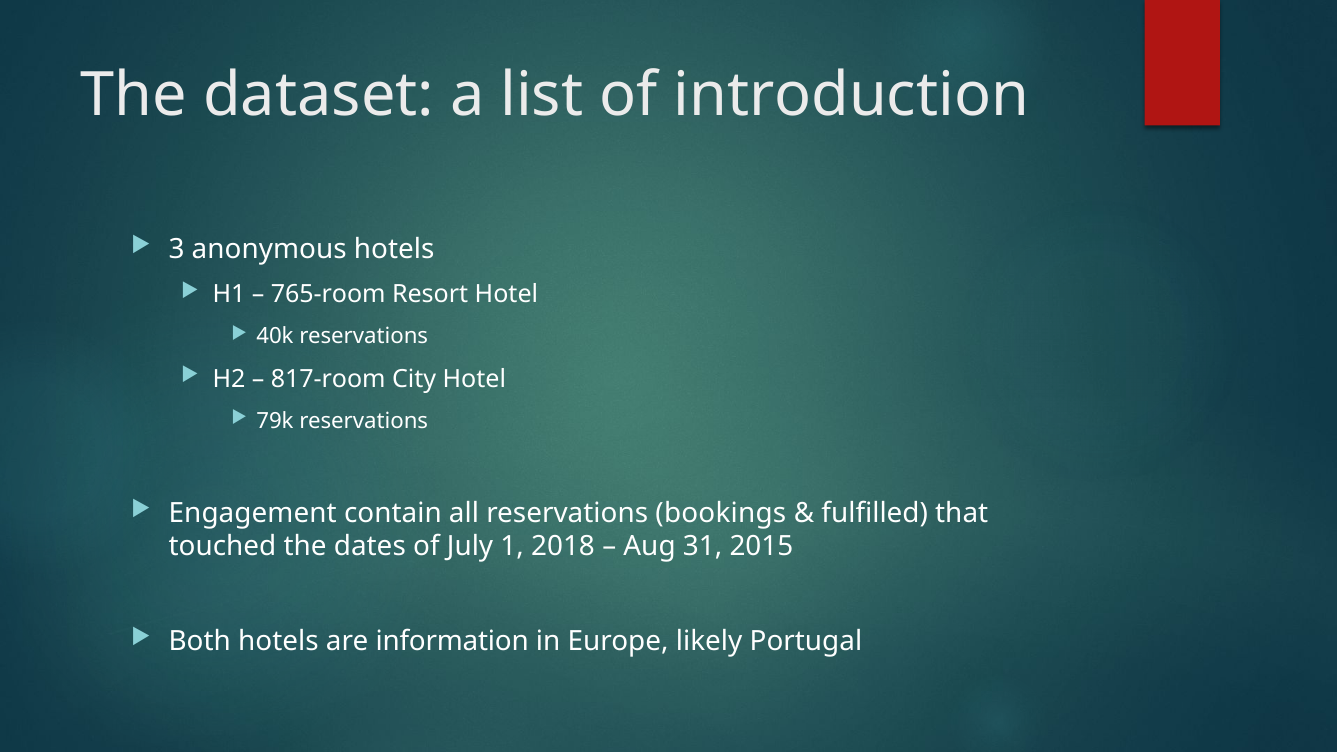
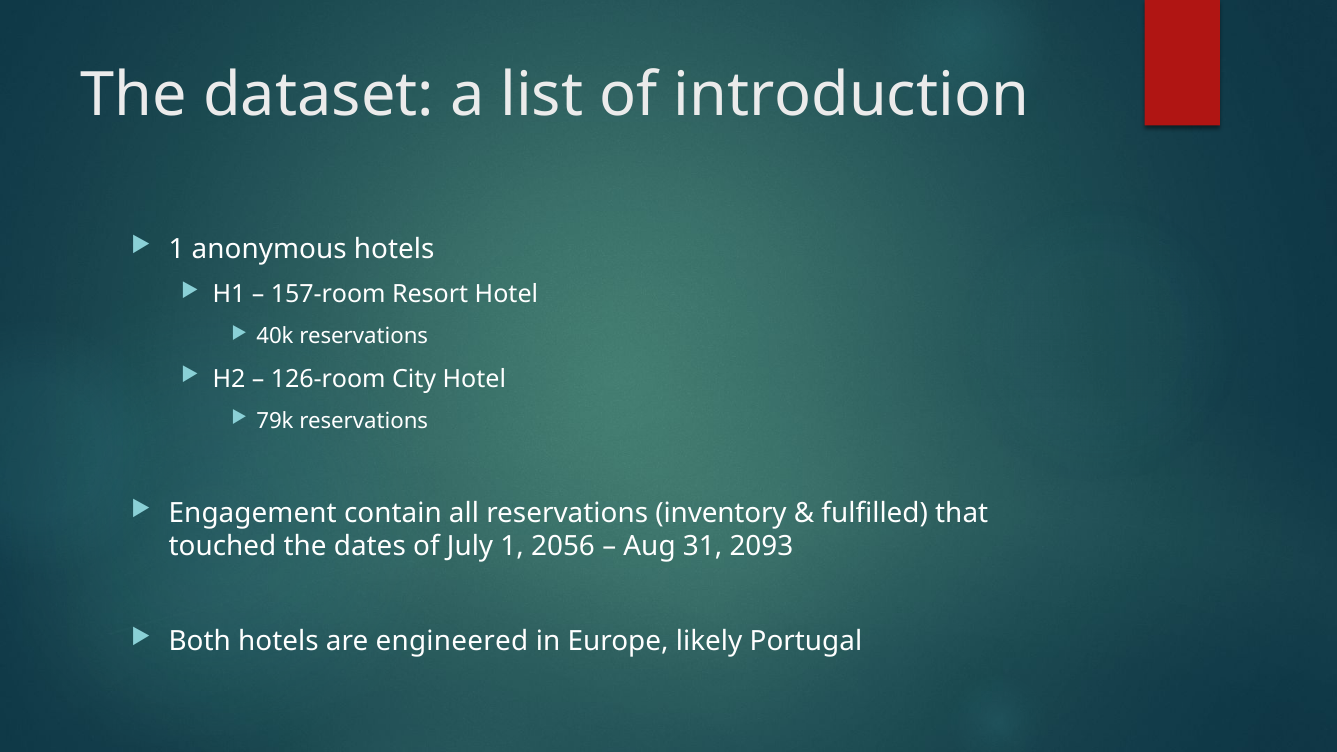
3: 3 -> 1 (177, 249)
765-room: 765-room -> 157-room (328, 294)
817-room: 817-room -> 126-room (328, 379)
bookings: bookings -> inventory (721, 513)
2018: 2018 -> 2056 (563, 546)
2015: 2015 -> 2093 (761, 546)
information: information -> engineered (452, 641)
